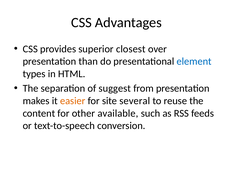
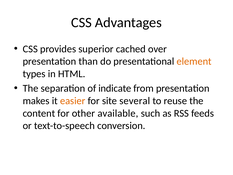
closest: closest -> cached (131, 49)
element colour: blue -> orange (194, 61)
suggest: suggest -> indicate (115, 88)
